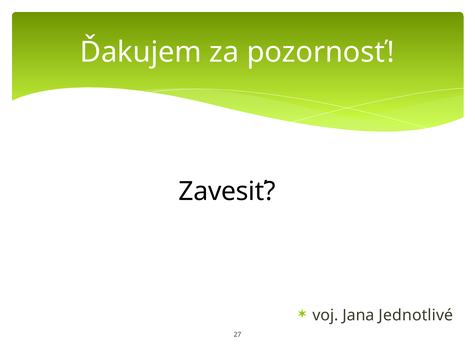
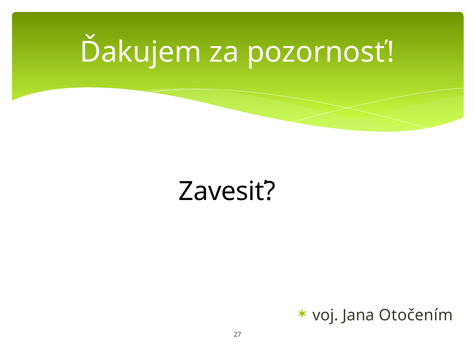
Jednotlivé: Jednotlivé -> Otočením (416, 315)
